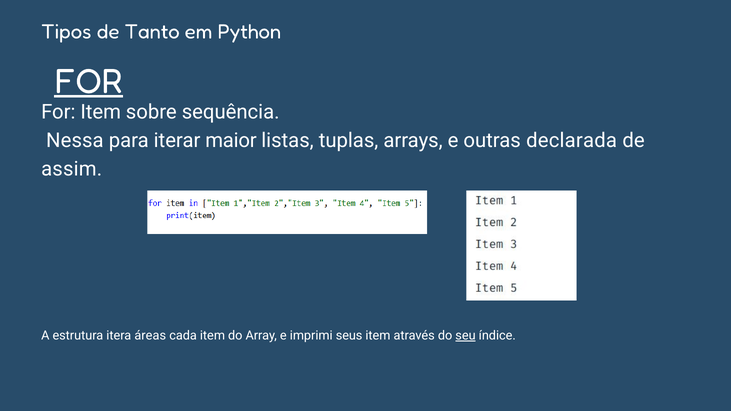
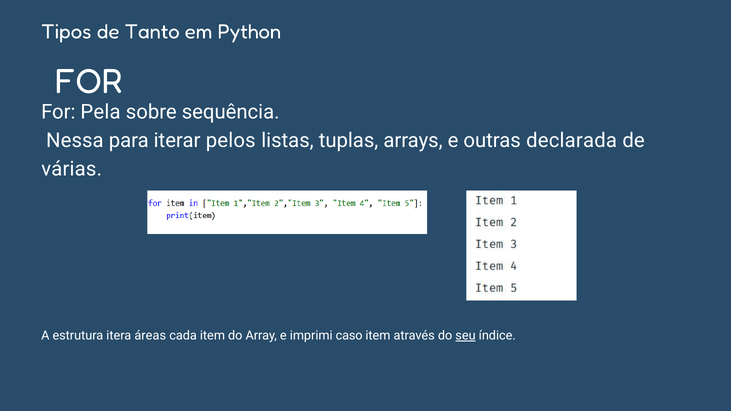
FOR underline: present -> none (88, 81)
For Item: Item -> Pela (101, 112)
maior: maior -> pelos (231, 141)
assim: assim -> várias (72, 169)
seus: seus -> caso (349, 336)
